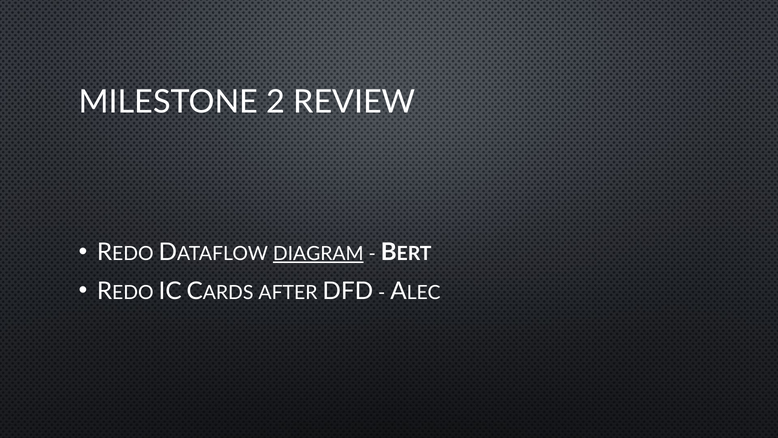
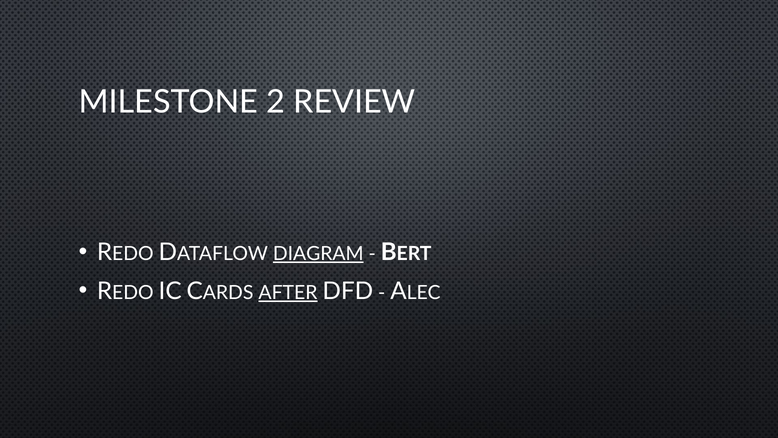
AFTER underline: none -> present (288, 293)
